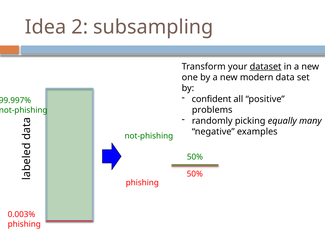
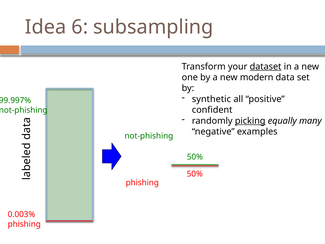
2: 2 -> 6 (80, 27)
confident: confident -> synthetic (211, 99)
problems: problems -> confident (212, 110)
picking underline: none -> present (250, 121)
